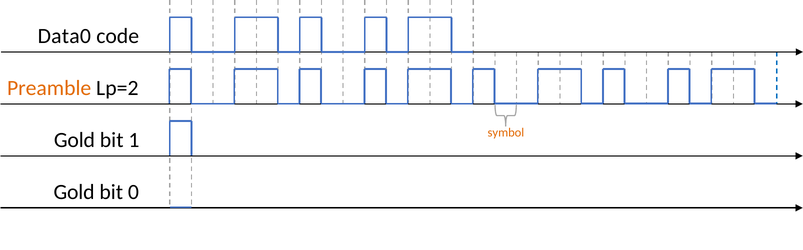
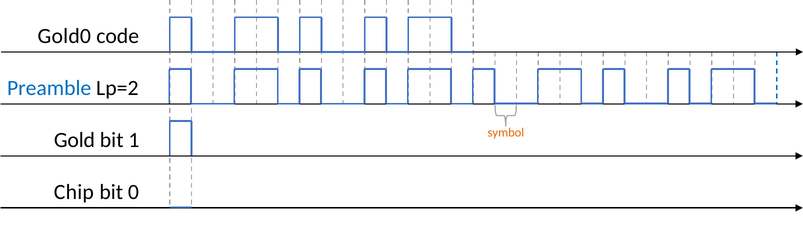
Data0: Data0 -> Gold0 (64, 36)
Preamble colour: orange -> blue (49, 88)
Gold: Gold -> Chip (74, 192)
